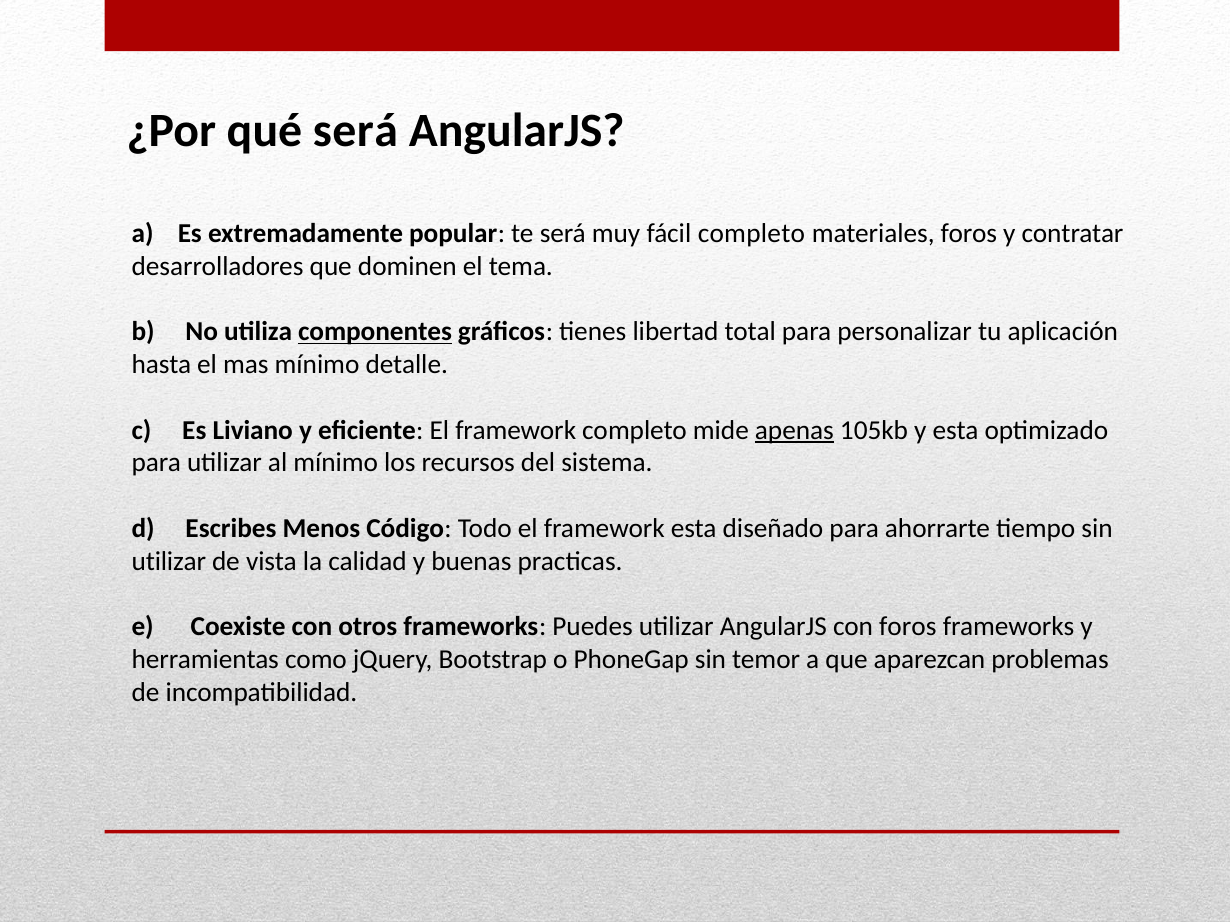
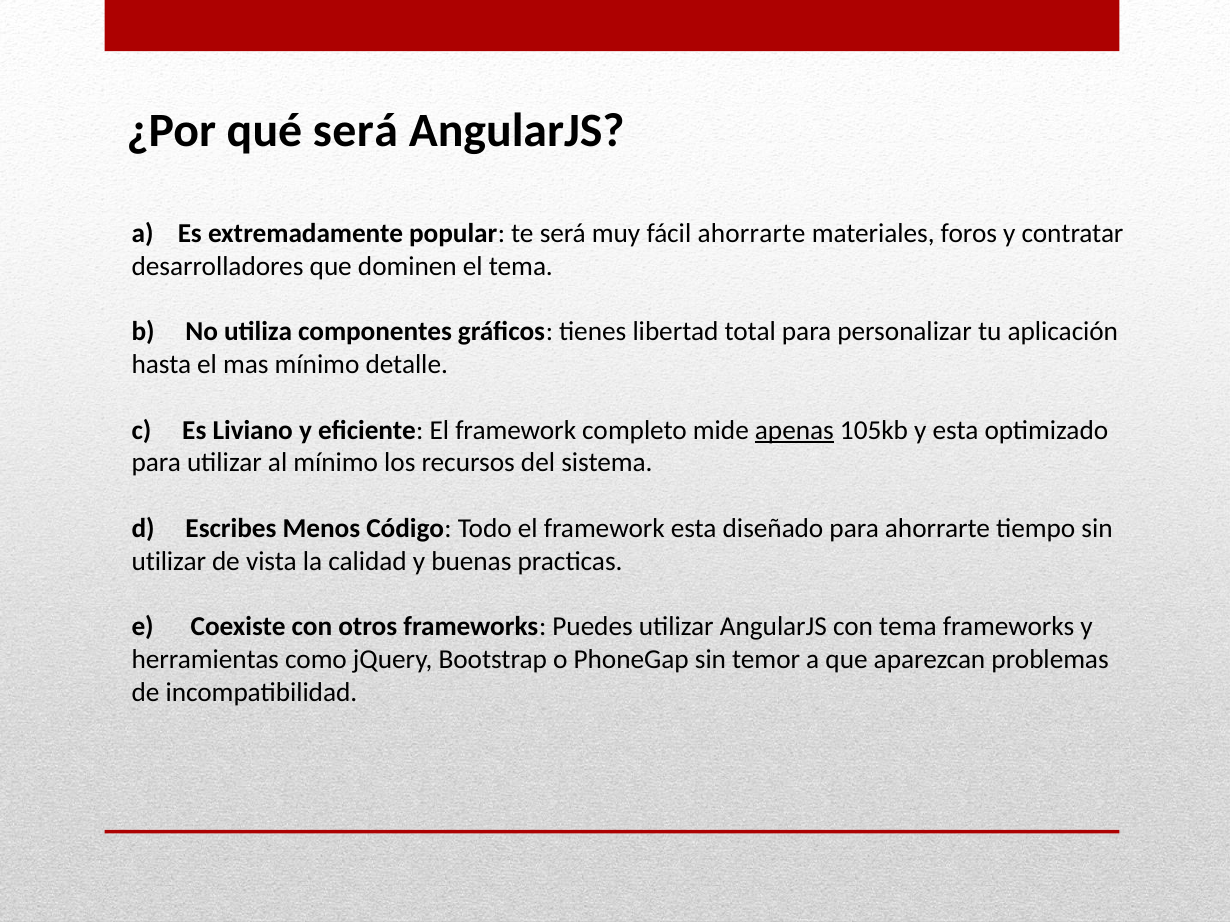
fácil completo: completo -> ahorrarte (751, 234)
componentes underline: present -> none (375, 332)
con foros: foros -> tema (908, 627)
